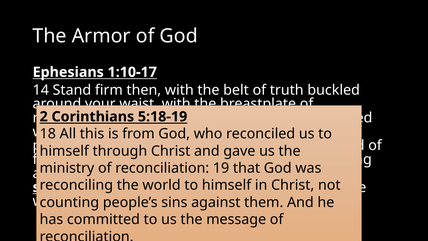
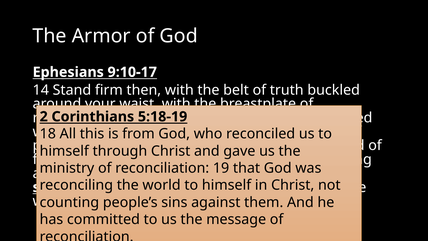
1:10-17: 1:10-17 -> 9:10-17 (132, 72)
